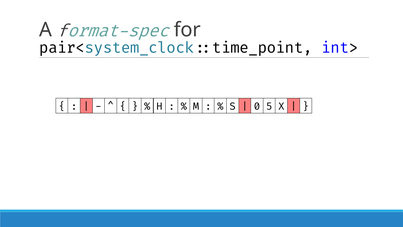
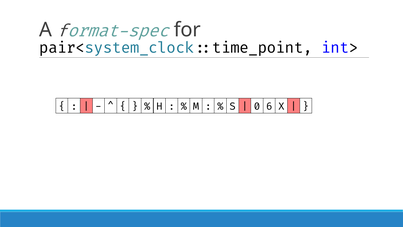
5: 5 -> 6 (269, 106)
